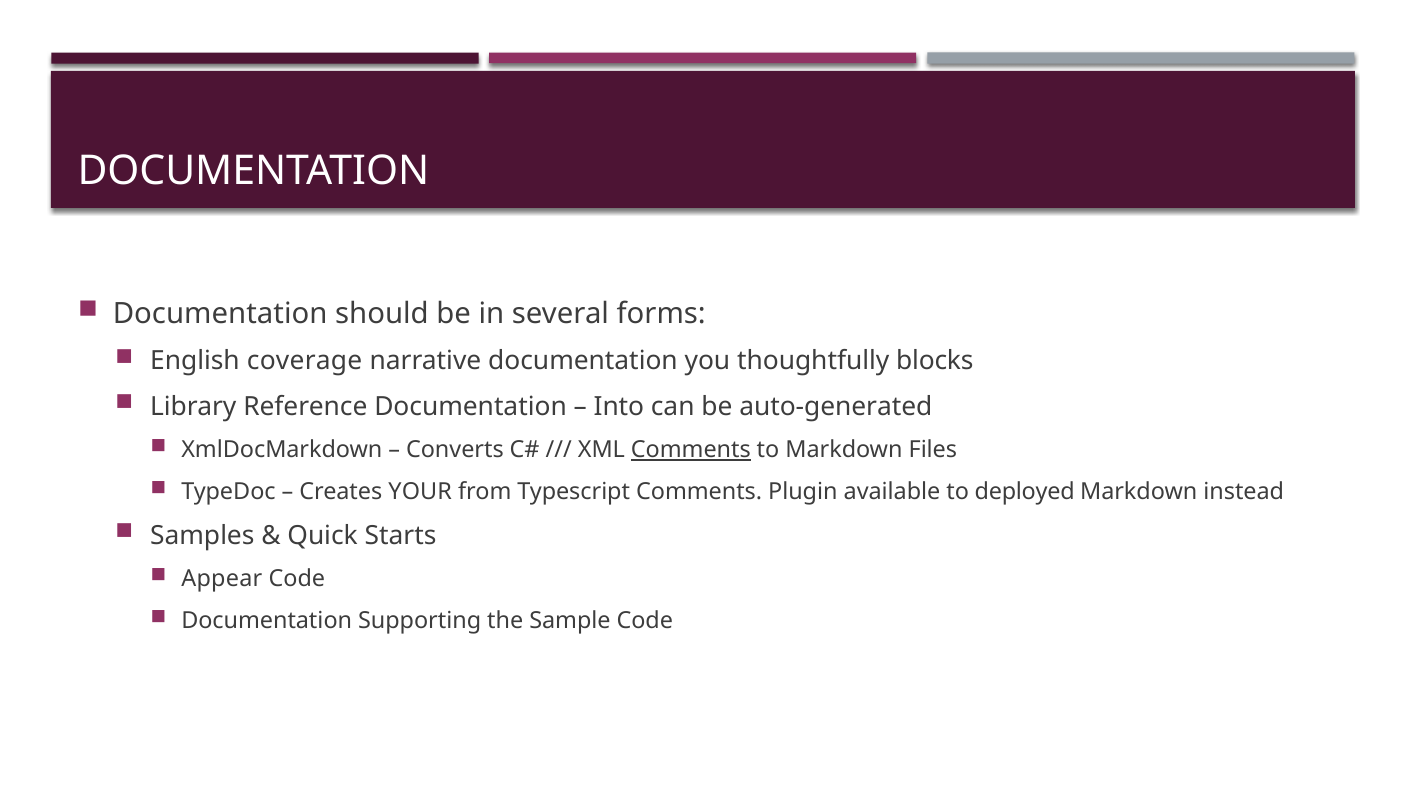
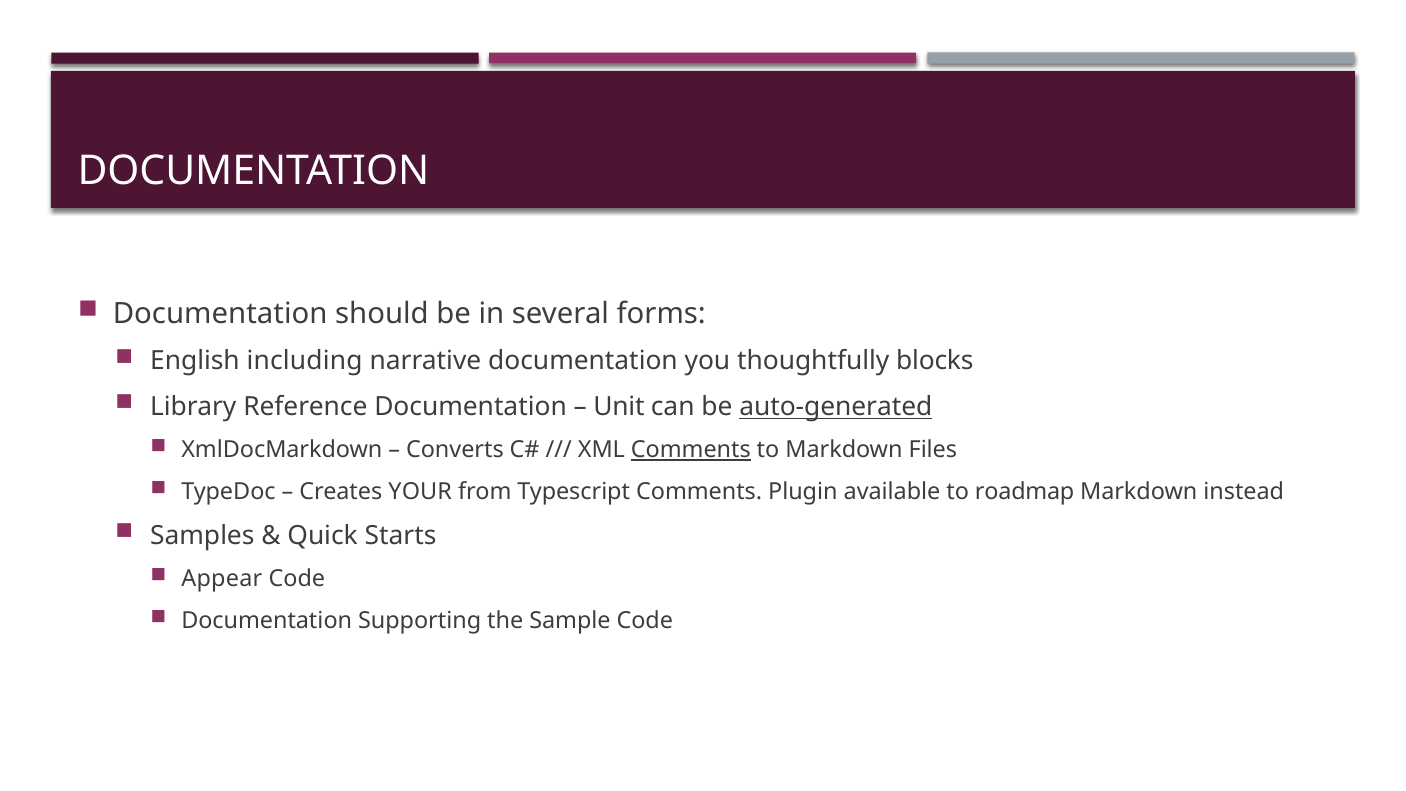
coverage: coverage -> including (305, 361)
Into: Into -> Unit (619, 407)
auto-generated underline: none -> present (836, 407)
deployed: deployed -> roadmap (1025, 492)
